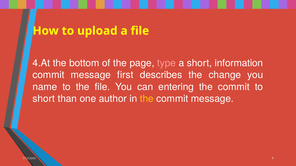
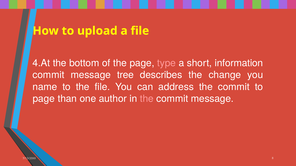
first: first -> tree (125, 75)
entering: entering -> address (176, 87)
short: short -> page (44, 99)
the colour: yellow -> pink (147, 99)
